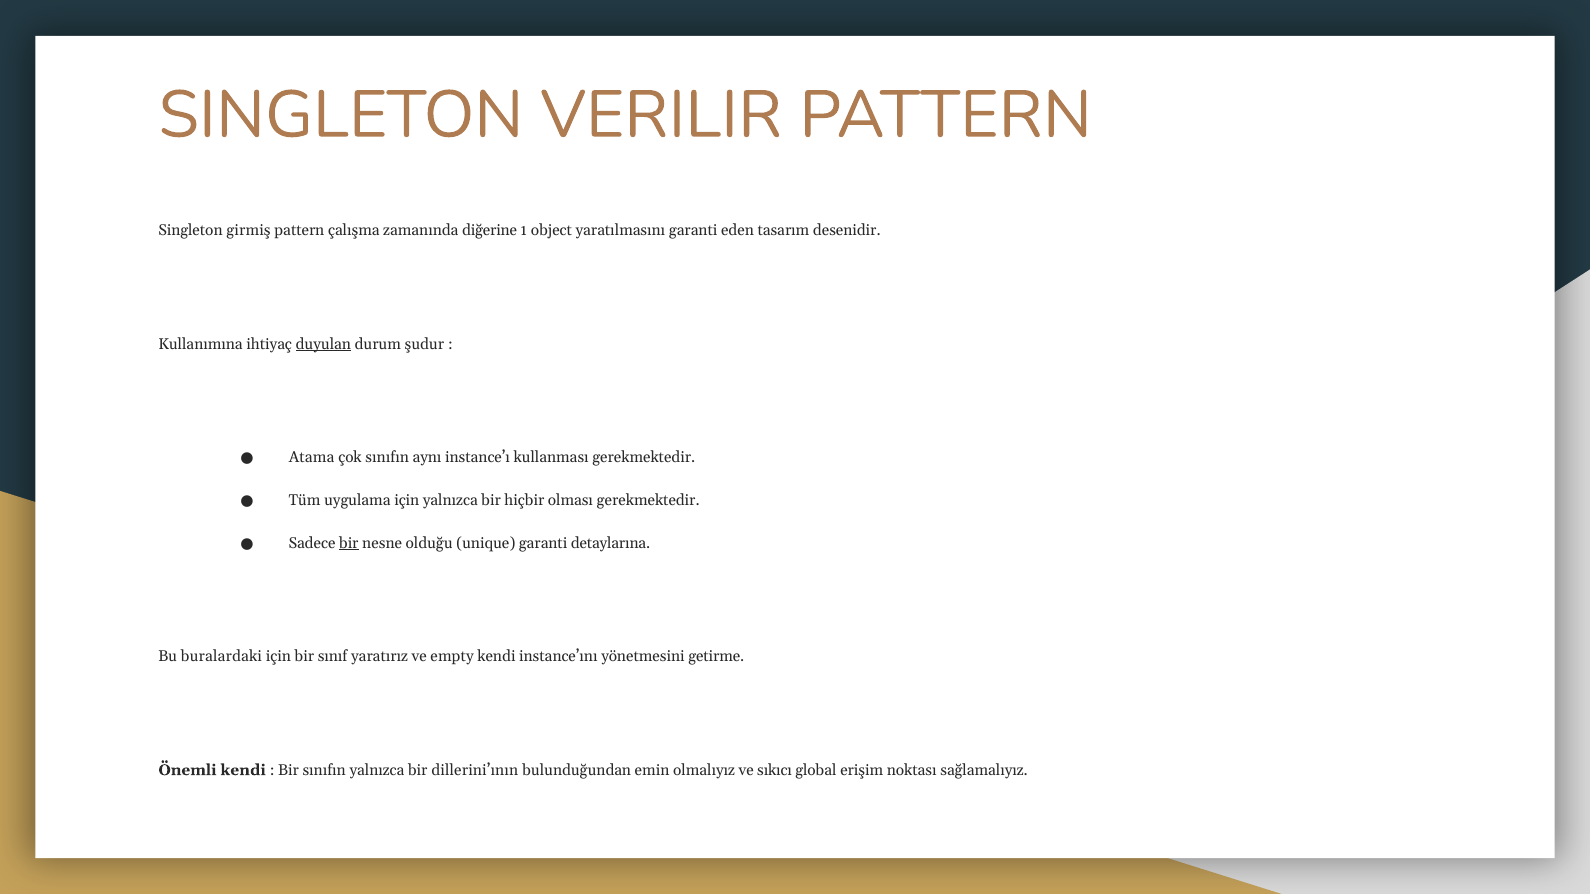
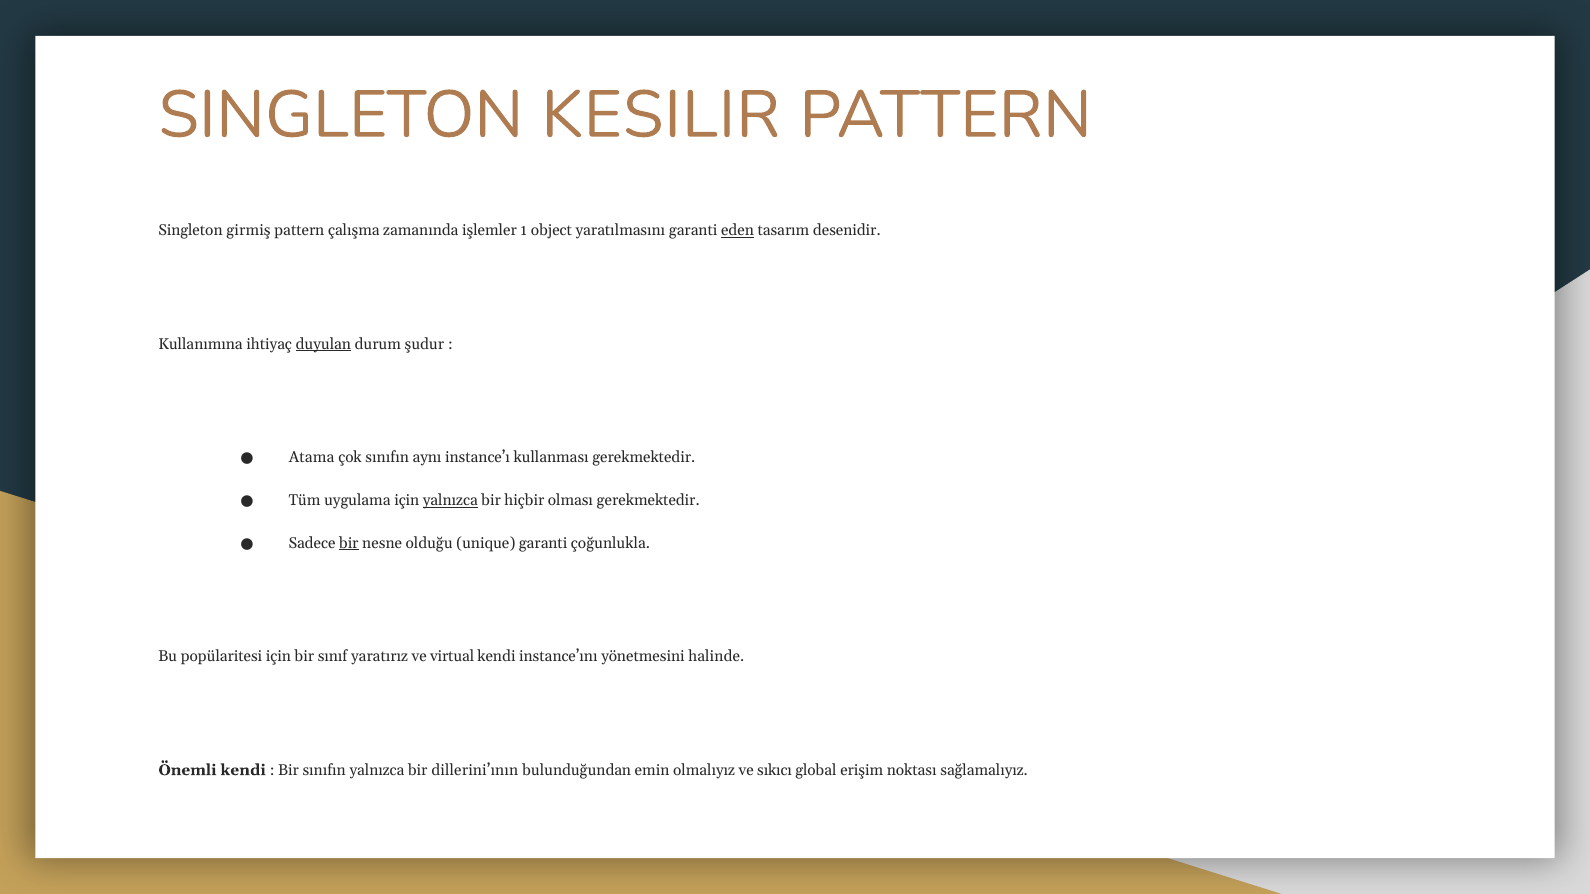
VERILIR: VERILIR -> KESILIR (661, 115)
diğerine: diğerine -> işlemler (490, 231)
eden underline: none -> present (737, 231)
yalnızca underline: none -> present (450, 501)
detaylarına: detaylarına -> çoğunlukla (610, 543)
buralardaki: buralardaki -> popülaritesi (222, 657)
empty: empty -> virtual (452, 657)
getirme: getirme -> halinde (716, 657)
